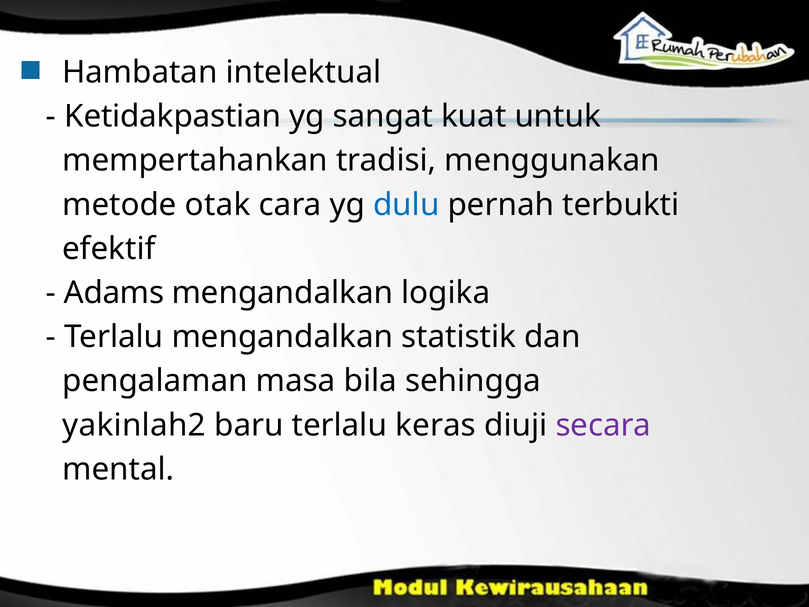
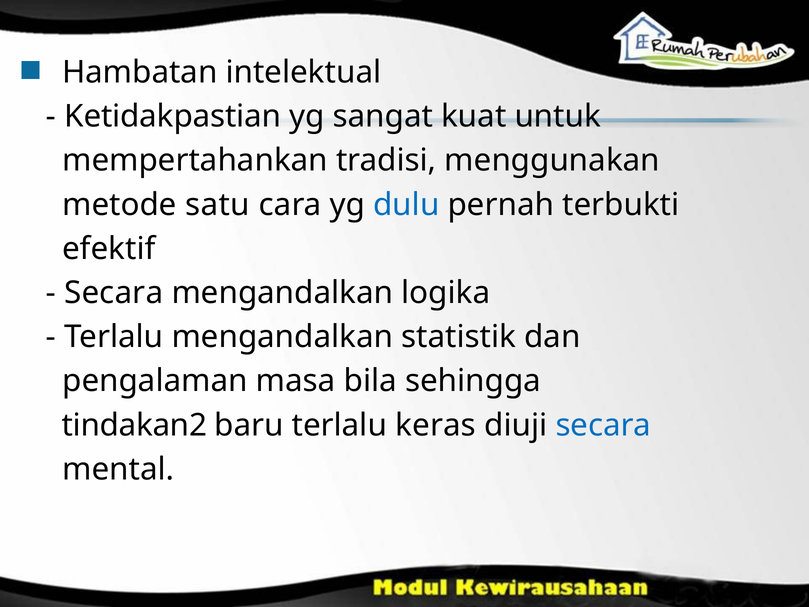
otak: otak -> satu (218, 205)
Adams: Adams -> Secara (114, 293)
yakinlah2: yakinlah2 -> tindakan2 (134, 425)
secara colour: purple -> blue (603, 425)
